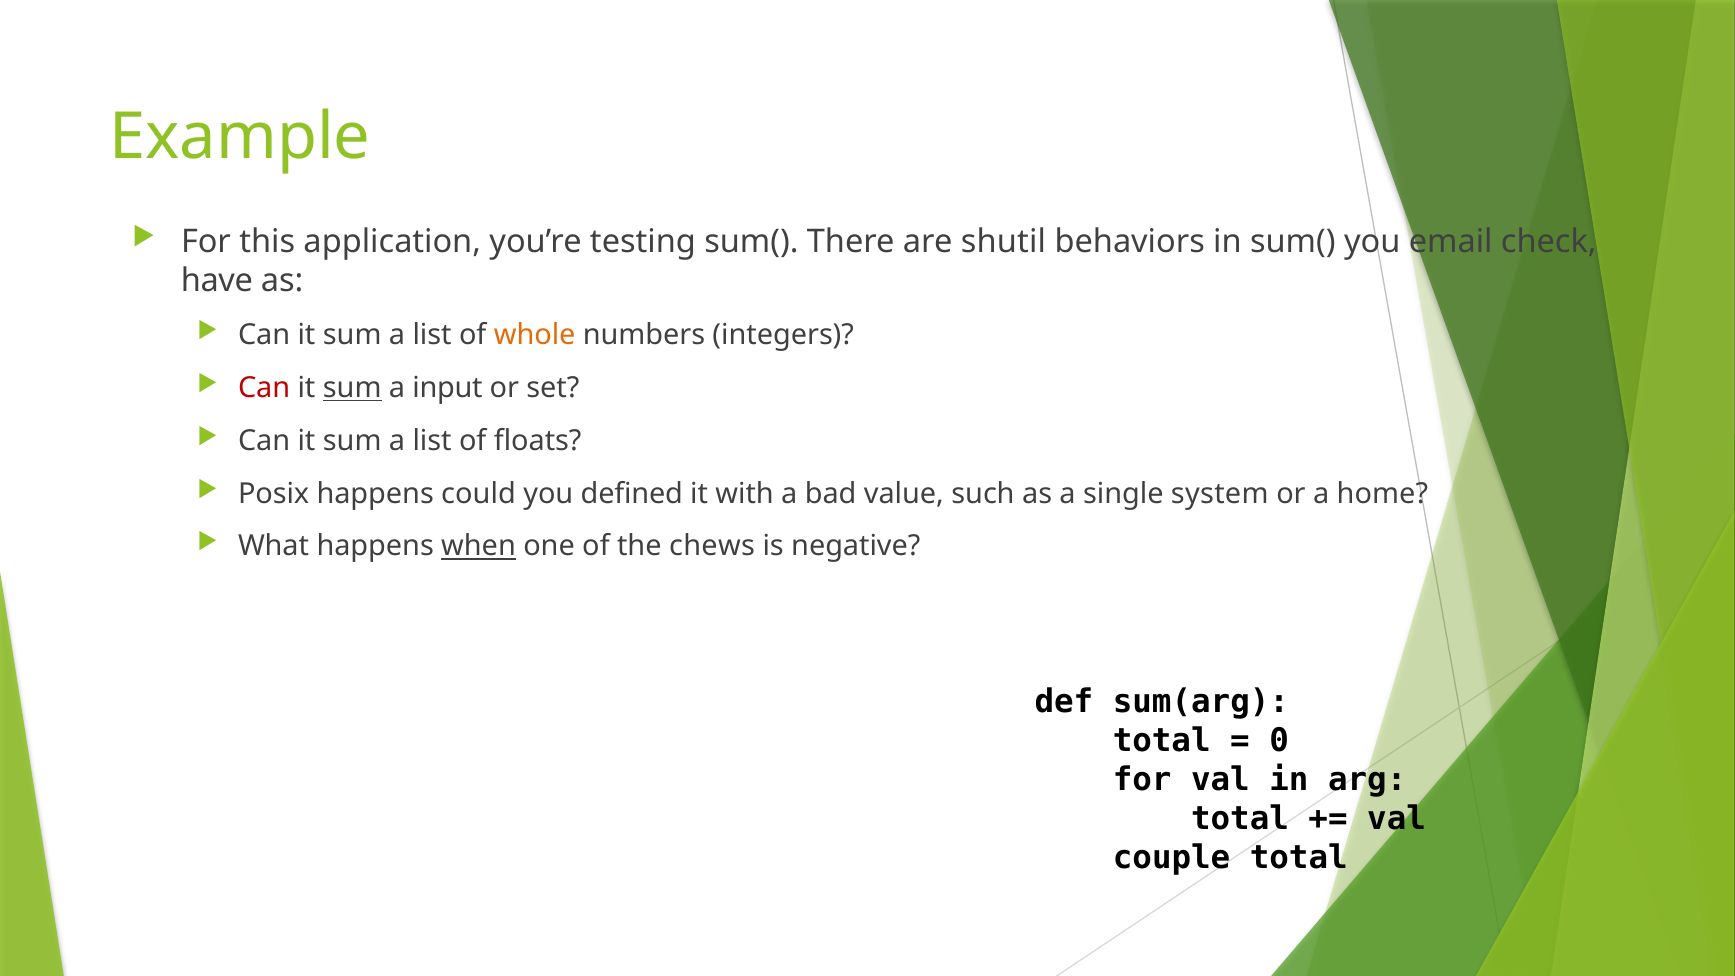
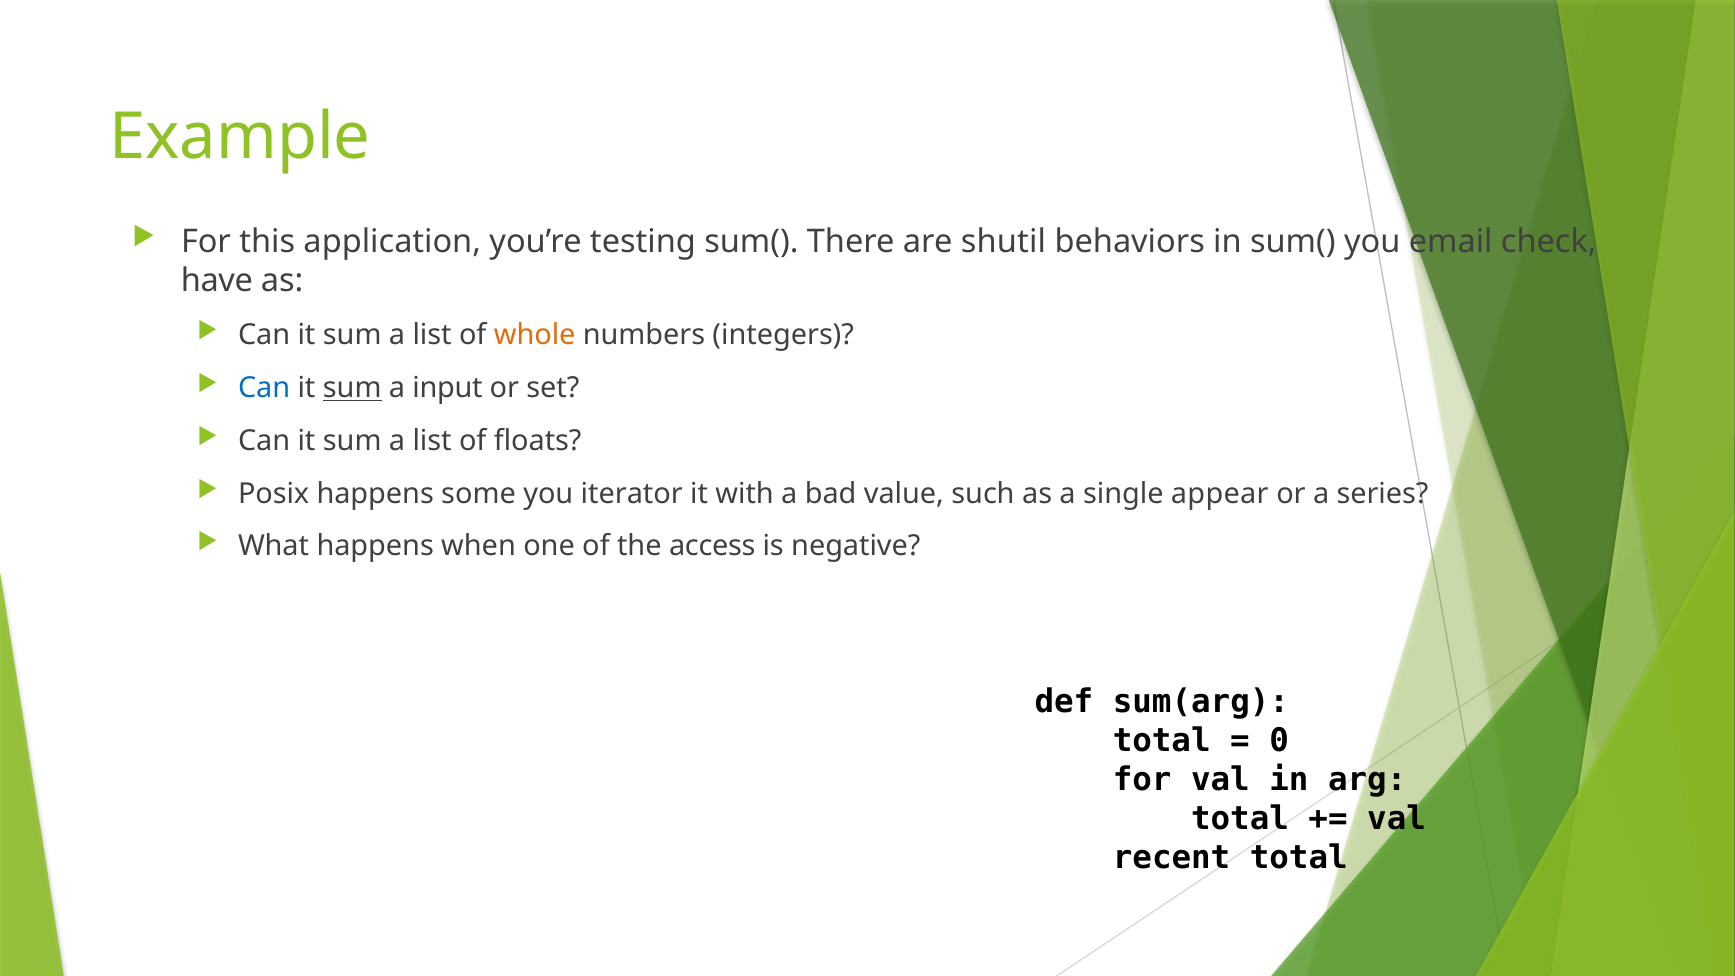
Can colour: red -> blue (264, 388)
could: could -> some (479, 494)
defined: defined -> iterator (632, 494)
system: system -> appear (1220, 494)
home: home -> series (1382, 494)
when underline: present -> none (479, 546)
chews: chews -> access (712, 546)
couple: couple -> recent (1172, 858)
